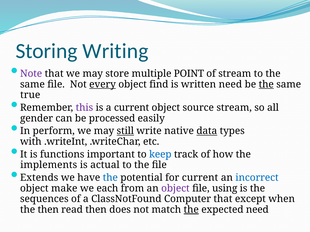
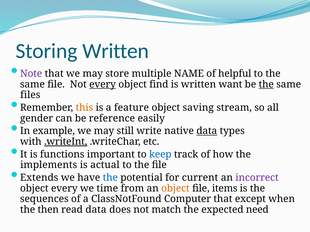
Storing Writing: Writing -> Written (116, 51)
POINT: POINT -> NAME (189, 74)
of stream: stream -> helpful (235, 74)
written need: need -> want (230, 84)
true: true -> files (30, 95)
this colour: purple -> orange (84, 108)
a current: current -> feature (131, 108)
source: source -> saving (198, 108)
processed: processed -> reference (112, 119)
perform: perform -> example (54, 131)
still underline: present -> none (125, 131)
.writeInt underline: none -> present (66, 142)
incorrect colour: blue -> purple (257, 178)
object make: make -> every (64, 189)
each: each -> time (107, 189)
object colour: purple -> orange (175, 189)
using: using -> items (225, 189)
read then: then -> data (96, 210)
the underline: present -> none (191, 210)
